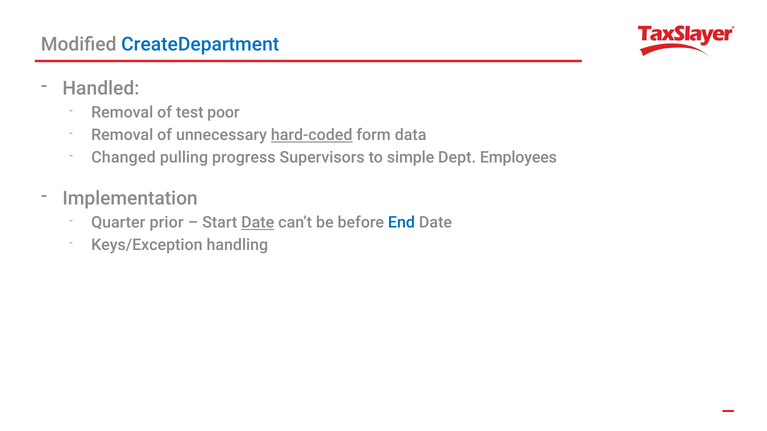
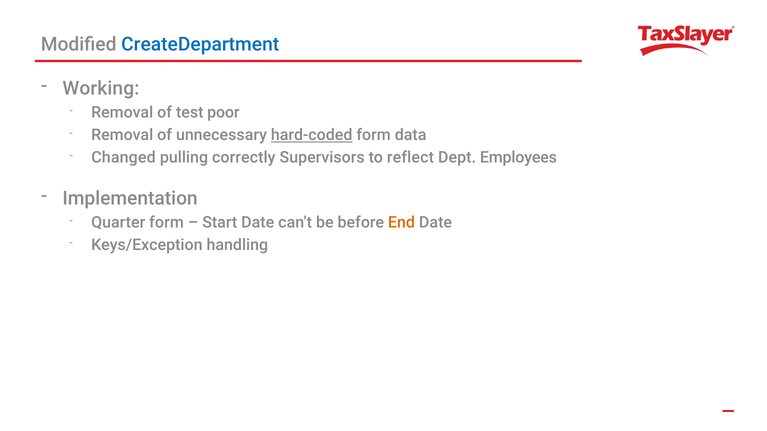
Handled: Handled -> Working (101, 89)
progress: progress -> correctly (244, 158)
simple: simple -> reflect (410, 158)
Quarter prior: prior -> form (167, 223)
Date underline: present -> none (258, 223)
End colour: blue -> orange (401, 223)
